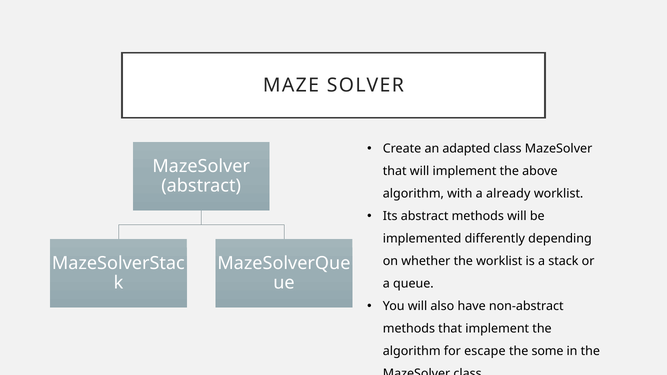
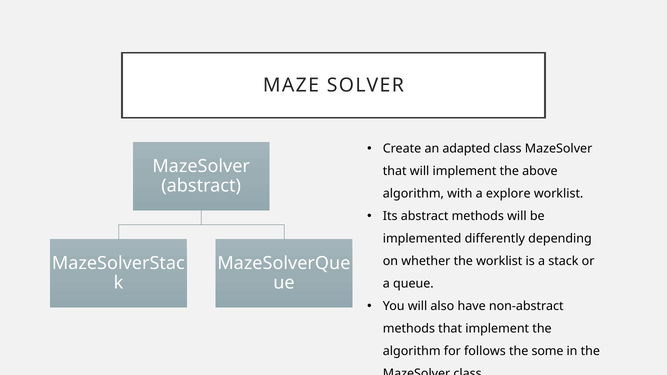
already: already -> explore (508, 194)
escape: escape -> follows (485, 351)
